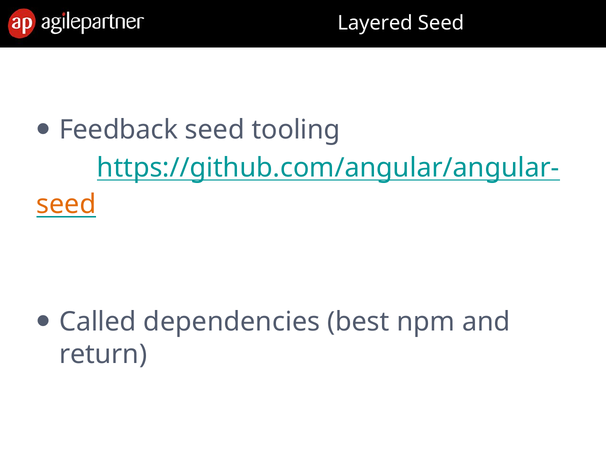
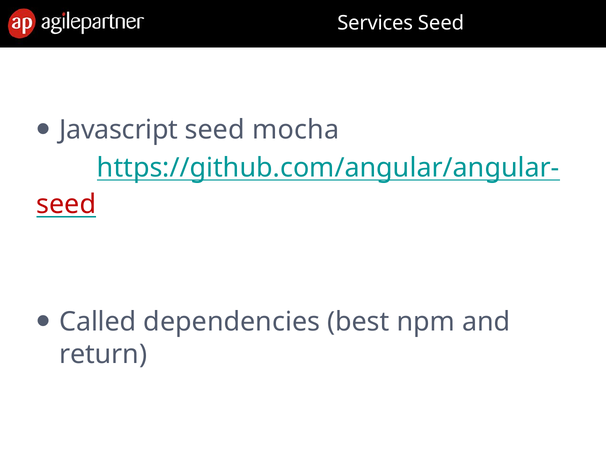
Layered: Layered -> Services (375, 23)
Feedback: Feedback -> Javascript (119, 130)
tooling: tooling -> mocha (296, 130)
seed colour: orange -> red (66, 204)
